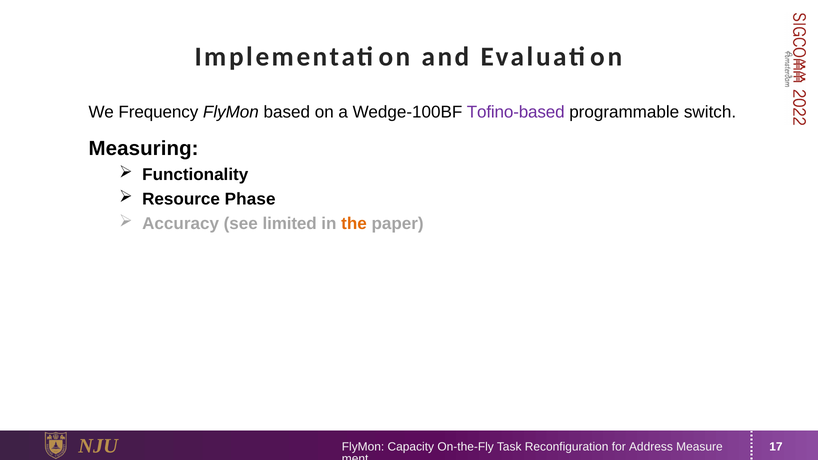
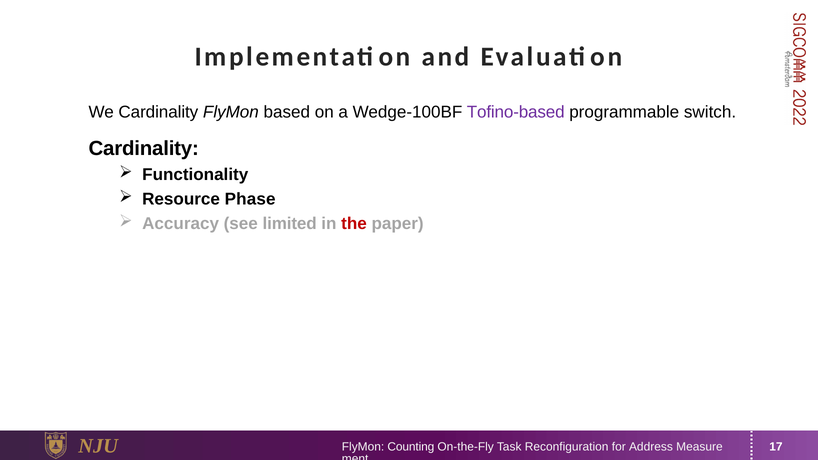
We Frequency: Frequency -> Cardinality (158, 112)
Measuring: Measuring -> Cardinality (144, 148)
the colour: orange -> red (354, 224)
Capacity: Capacity -> Counting (411, 447)
